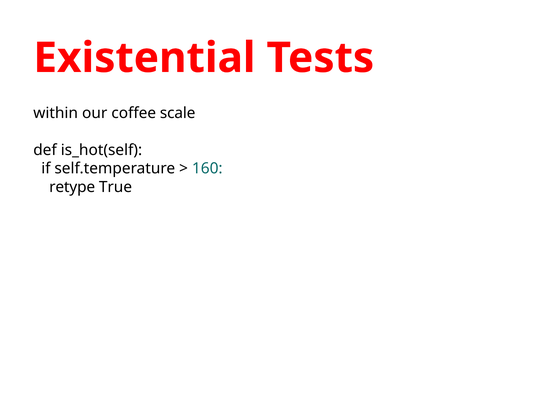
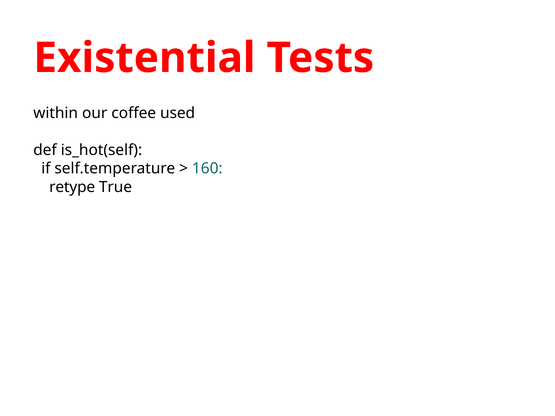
scale: scale -> used (178, 113)
